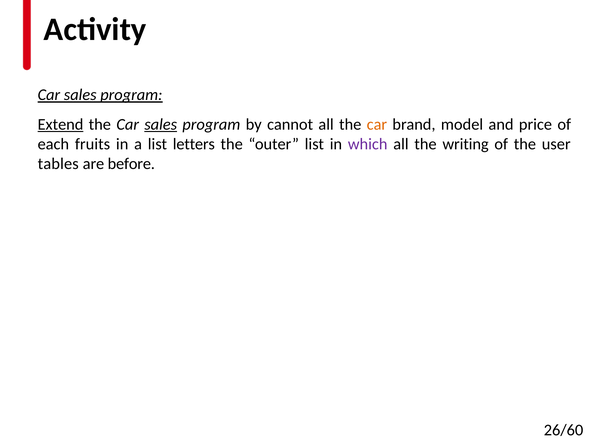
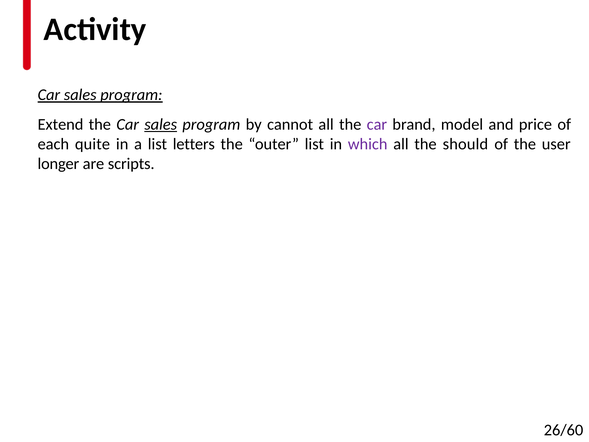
Extend underline: present -> none (60, 124)
car colour: orange -> purple (377, 124)
fruits: fruits -> quite (92, 144)
writing: writing -> should (465, 144)
tables: tables -> longer (58, 164)
before: before -> scripts (131, 164)
